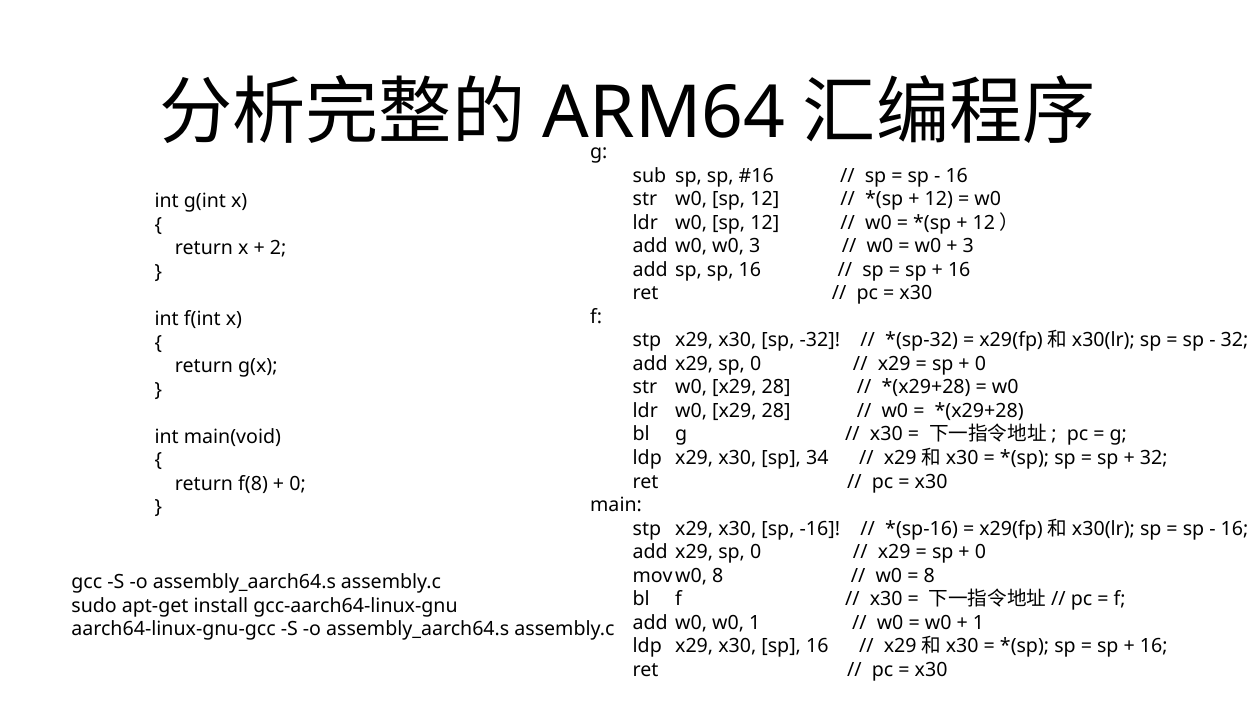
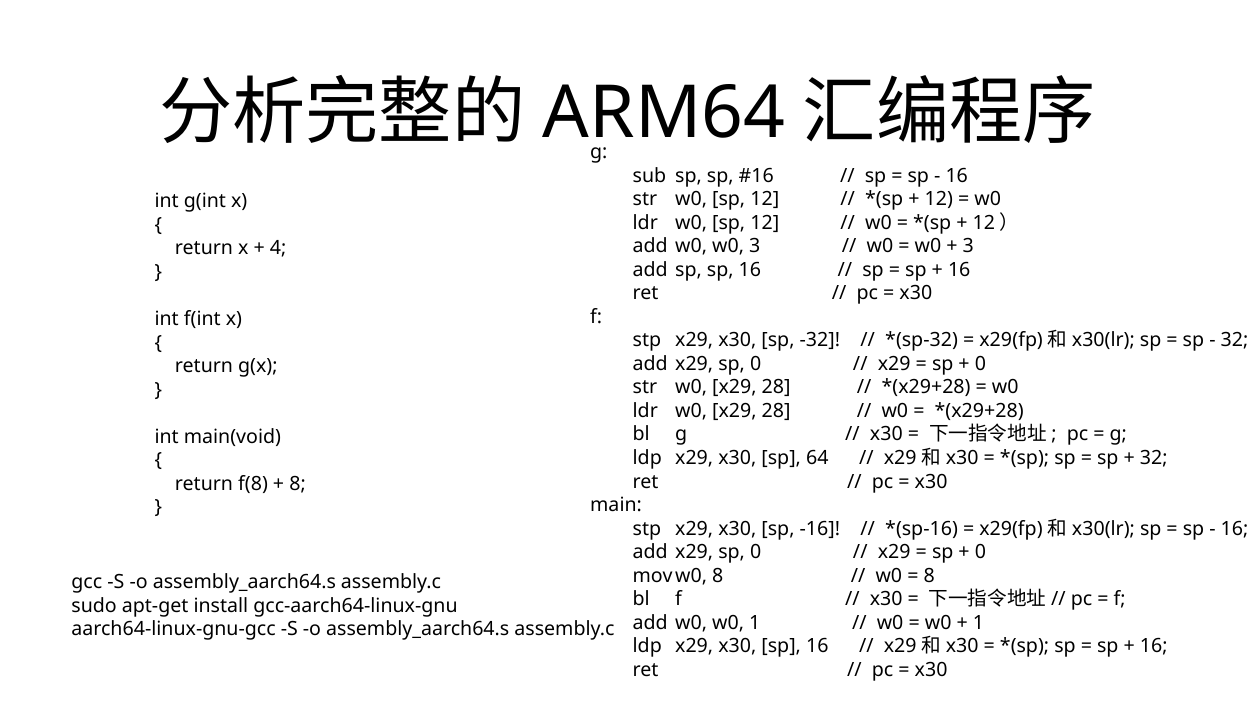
2: 2 -> 4 (278, 248)
34: 34 -> 64 (817, 458)
0: 0 -> 8 (298, 484)
